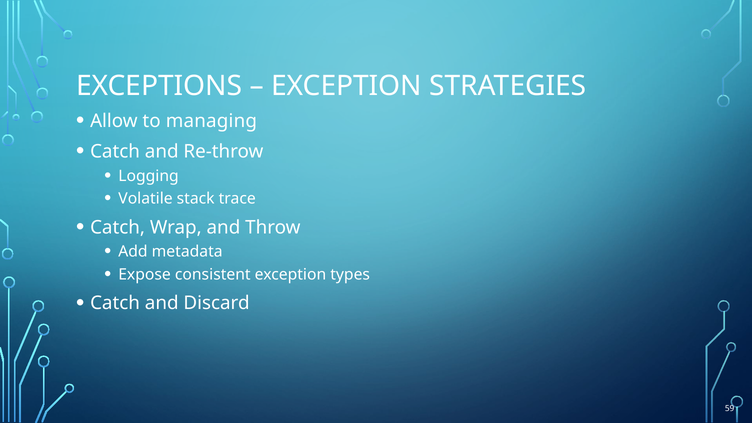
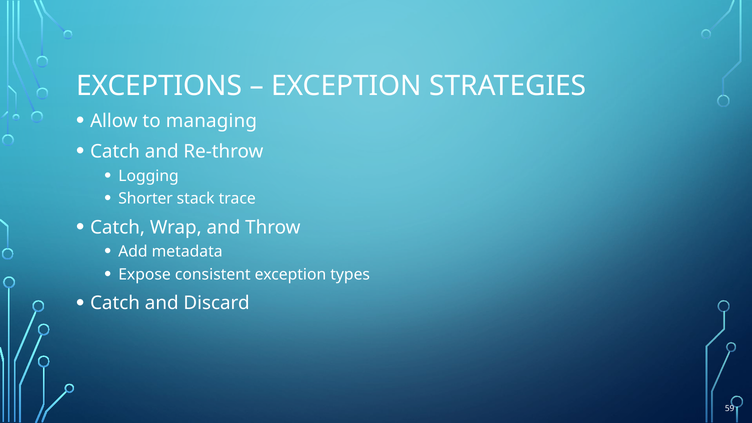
Volatile: Volatile -> Shorter (146, 199)
